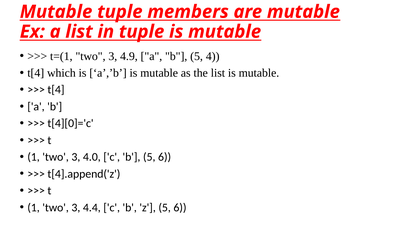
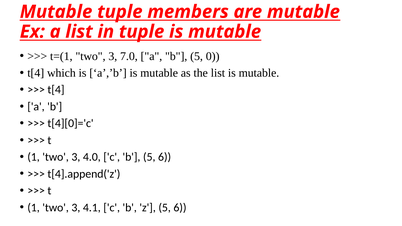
4.9: 4.9 -> 7.0 (129, 56)
4: 4 -> 0 (213, 56)
4.4: 4.4 -> 4.1 (92, 208)
